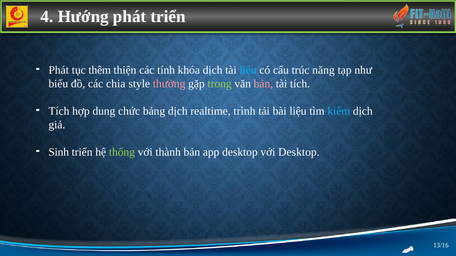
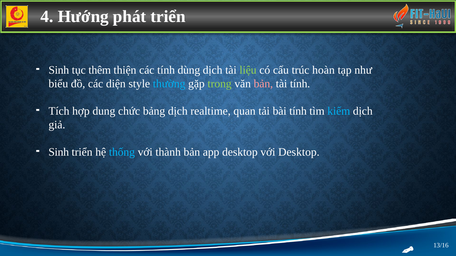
Phát: Phát -> Sinh (59, 70)
khóa: khóa -> dùng (189, 70)
liệu colour: light blue -> light green (248, 70)
năng: năng -> hoàn (323, 70)
chia: chia -> diện (116, 84)
thường colour: pink -> light blue (169, 84)
tài tích: tích -> tính (300, 84)
trình: trình -> quan (245, 111)
bài liệu: liệu -> tính (298, 111)
thống colour: light green -> light blue (122, 152)
